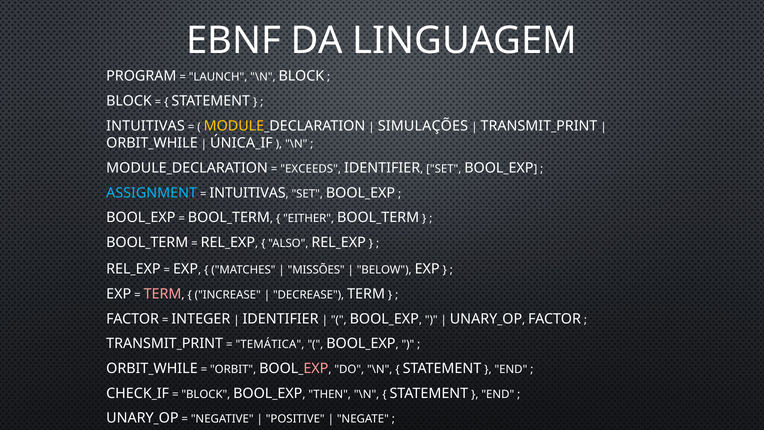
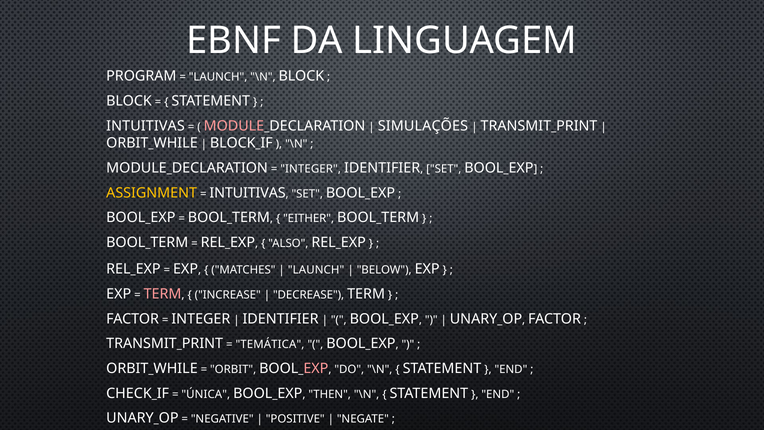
MODULE colour: yellow -> pink (234, 126)
ÚNICA: ÚNICA -> BLOCK (233, 143)
EXCEEDS: EXCEEDS -> INTEGER (311, 169)
ASSIGNMENT colour: light blue -> yellow (152, 193)
MISSÕES: MISSÕES -> LAUNCH (316, 270)
BLOCK: BLOCK -> ÚNICA (206, 394)
